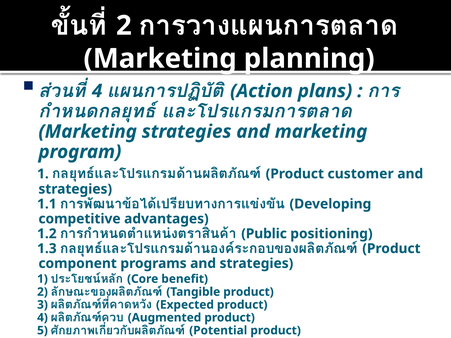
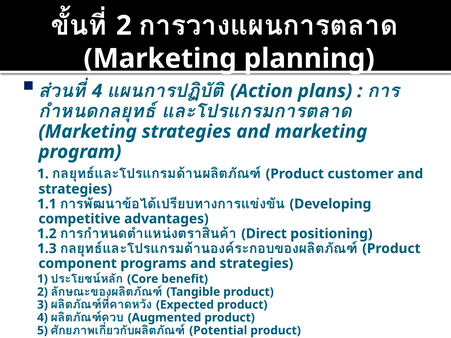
Public: Public -> Direct (264, 234)
